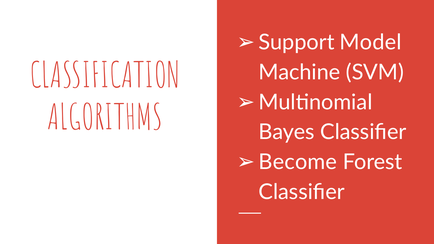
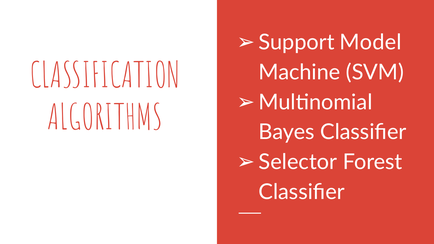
Become: Become -> Selector (298, 162)
